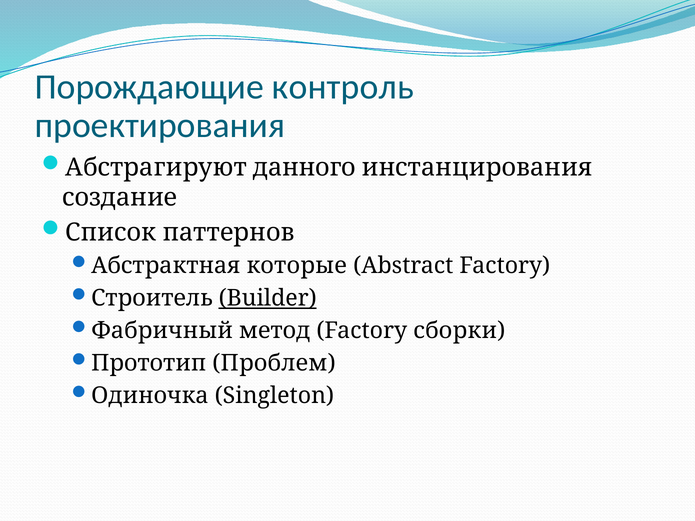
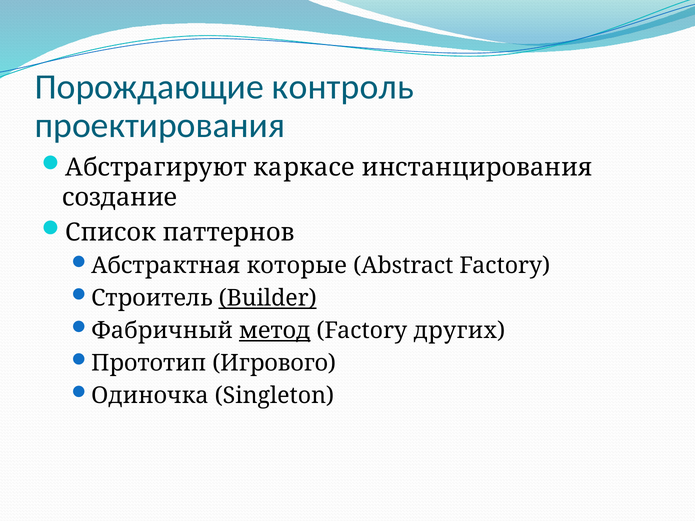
данного: данного -> каркасе (304, 167)
метод underline: none -> present (275, 331)
сборки: сборки -> других (459, 331)
Проблем: Проблем -> Игрового (274, 363)
